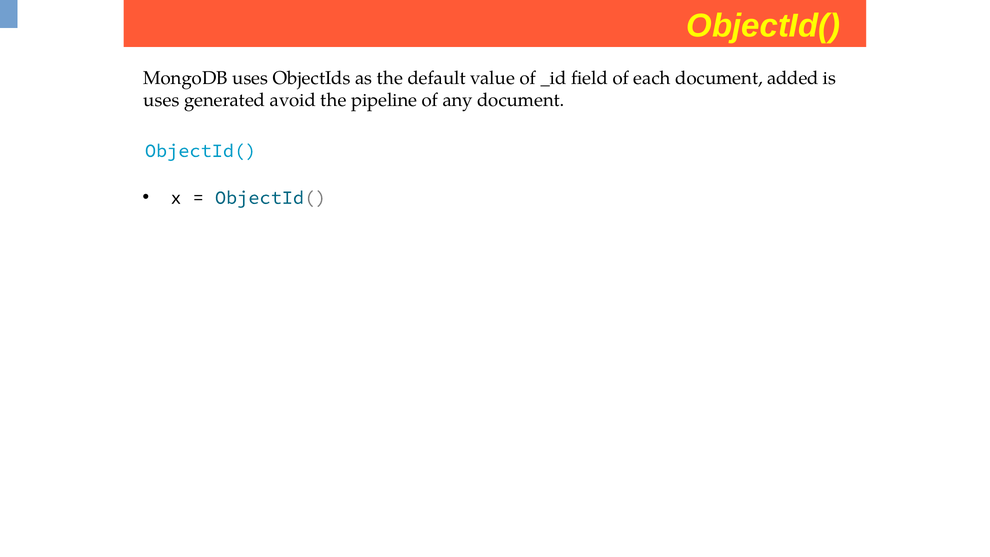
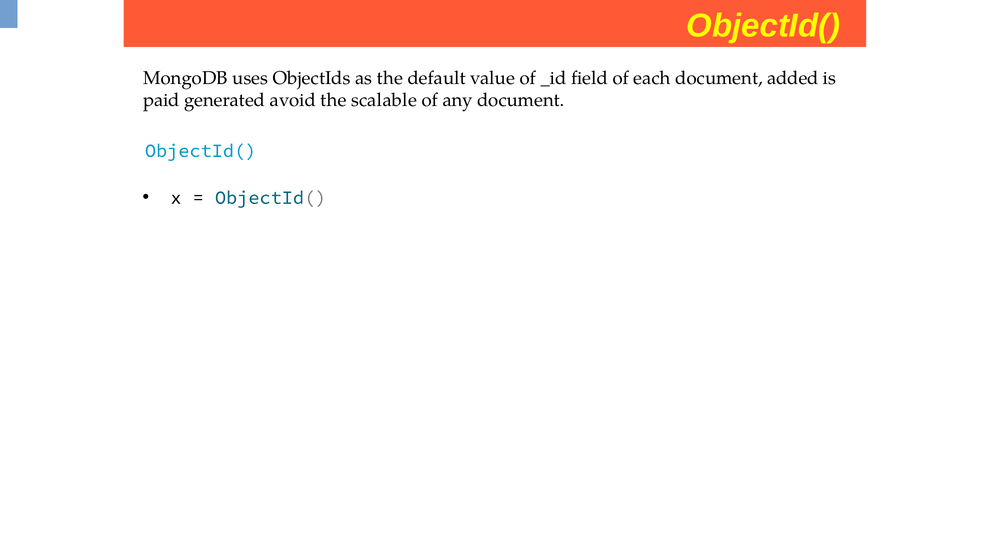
uses: uses -> paid (161, 100)
pipeline: pipeline -> scalable (384, 100)
